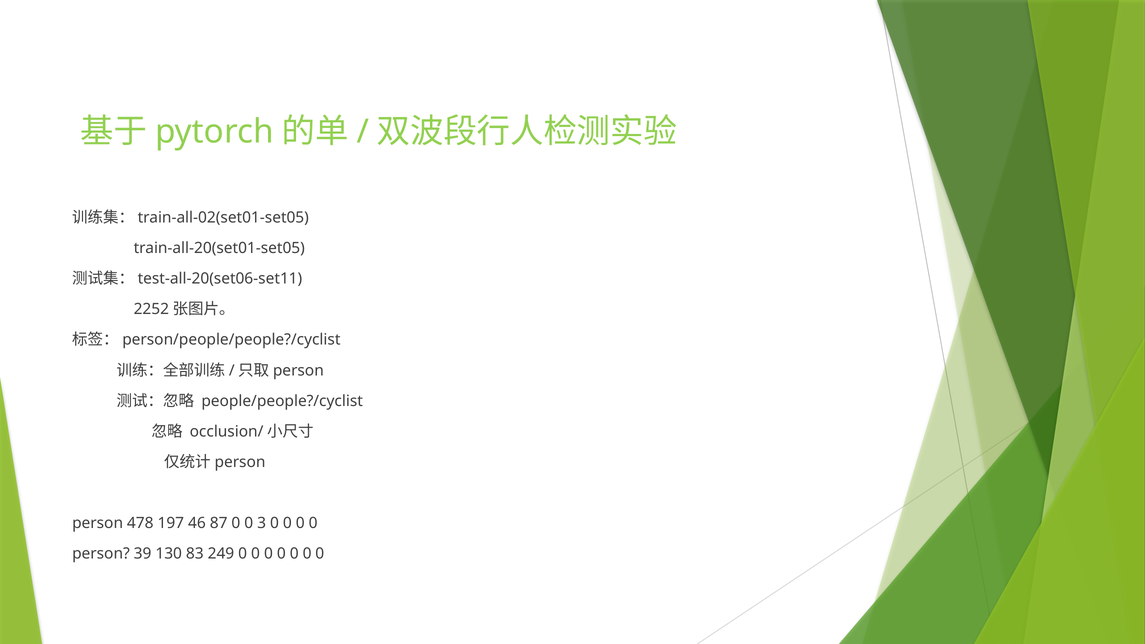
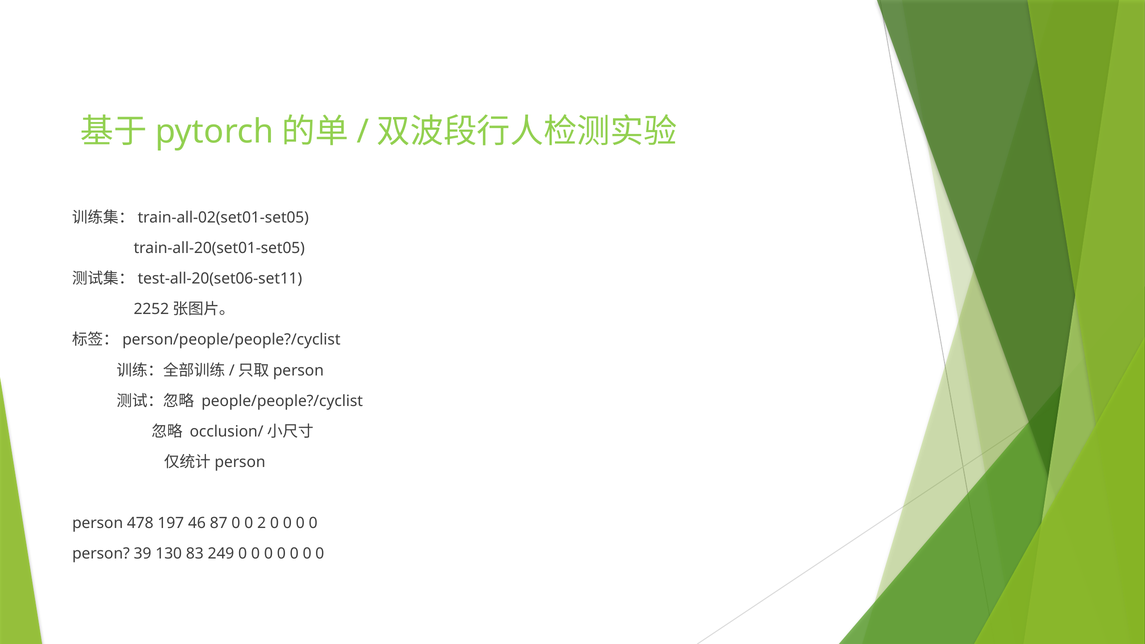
3: 3 -> 2 (262, 523)
